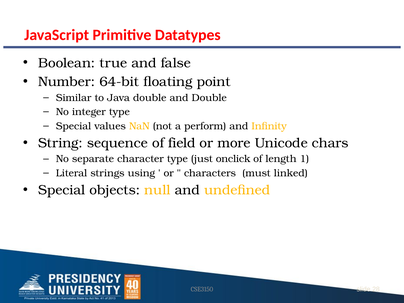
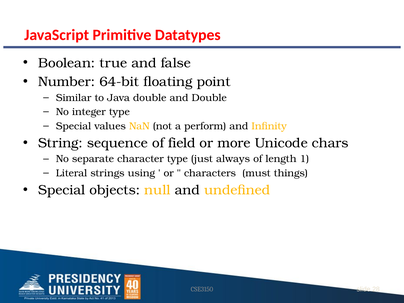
onclick: onclick -> always (233, 159)
linked: linked -> things (291, 173)
